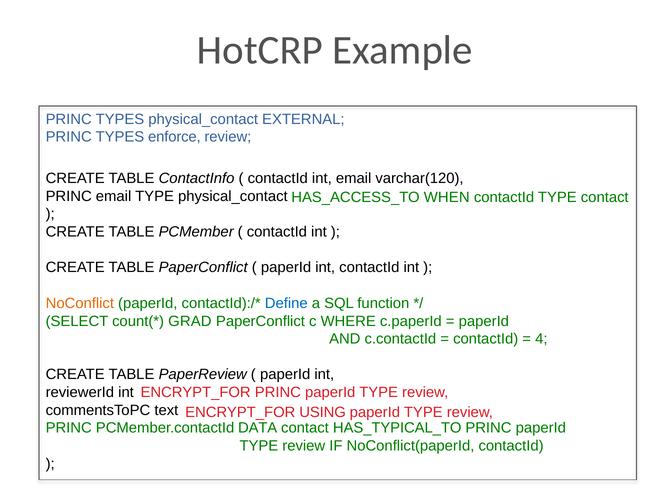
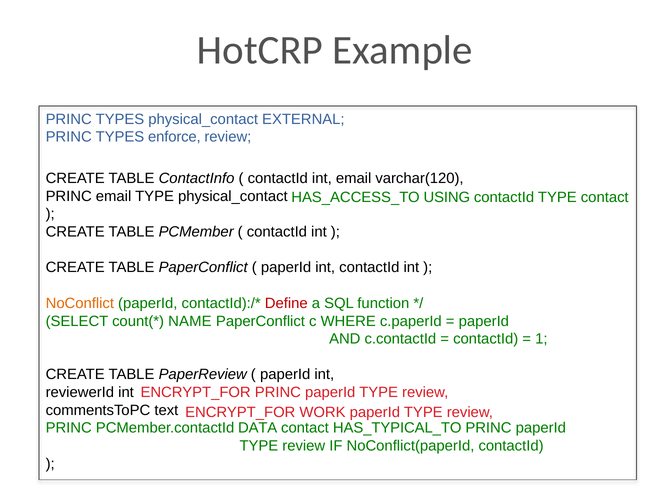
WHEN: WHEN -> USING (447, 198)
Define colour: blue -> red (286, 304)
GRAD: GRAD -> NAME (190, 321)
4: 4 -> 1 (541, 339)
USING: USING -> WORK (323, 413)
